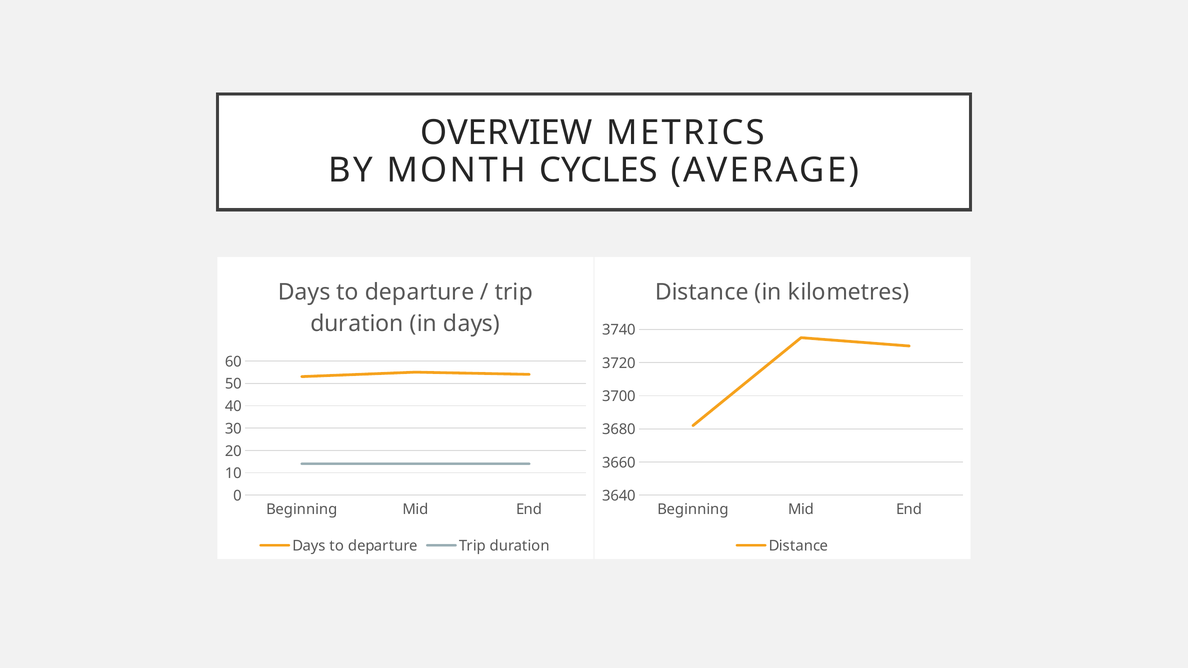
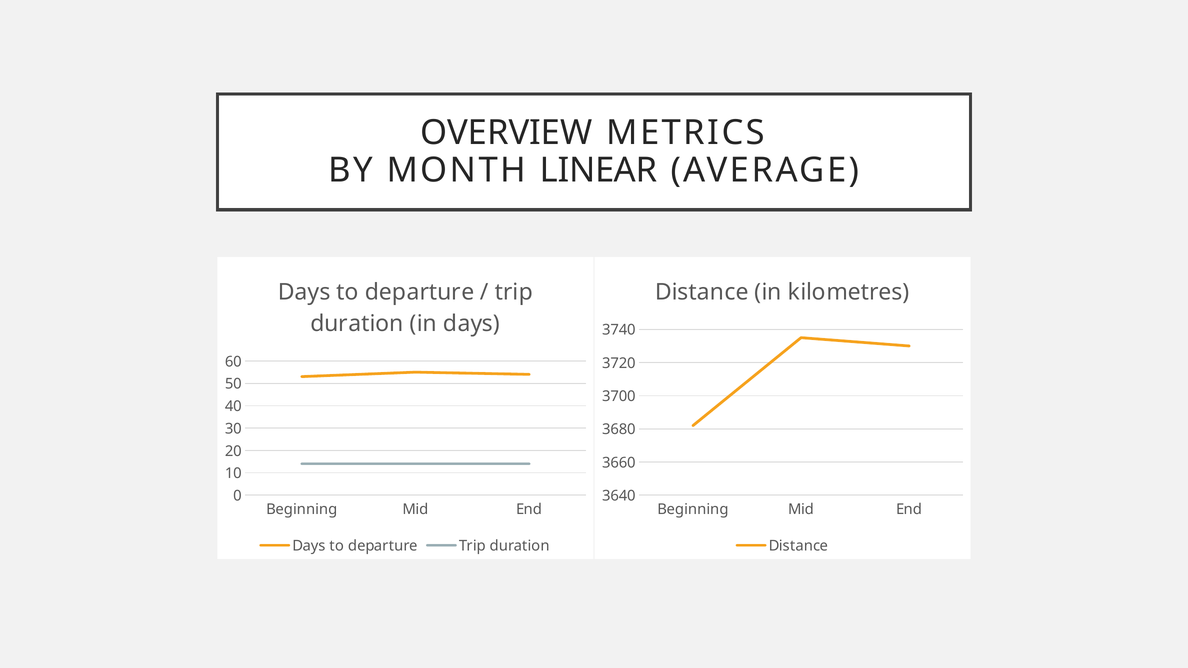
CYCLES: CYCLES -> LINEAR (599, 170)
